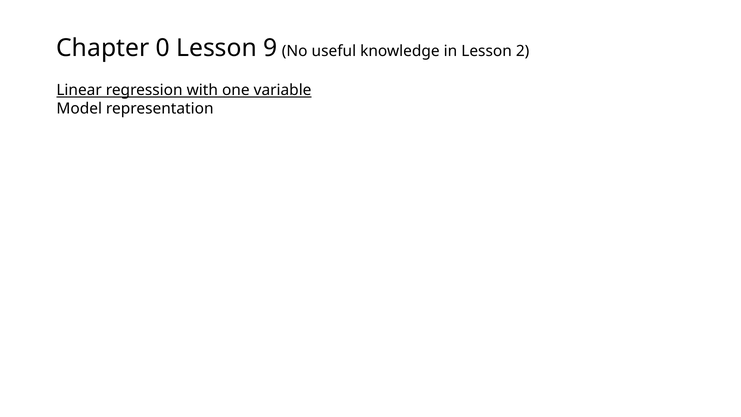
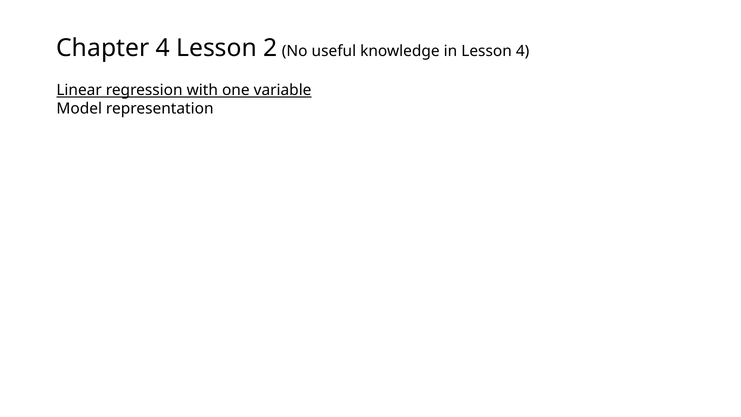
Chapter 0: 0 -> 4 (163, 48)
9: 9 -> 2 (271, 48)
Lesson 2: 2 -> 4 (523, 51)
